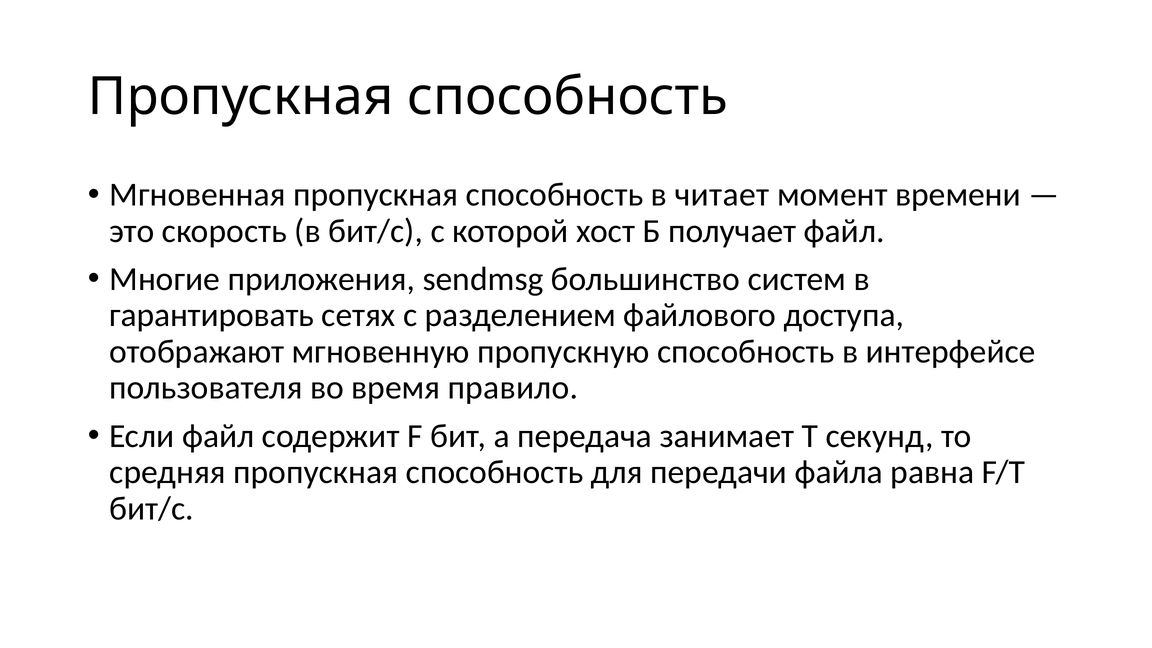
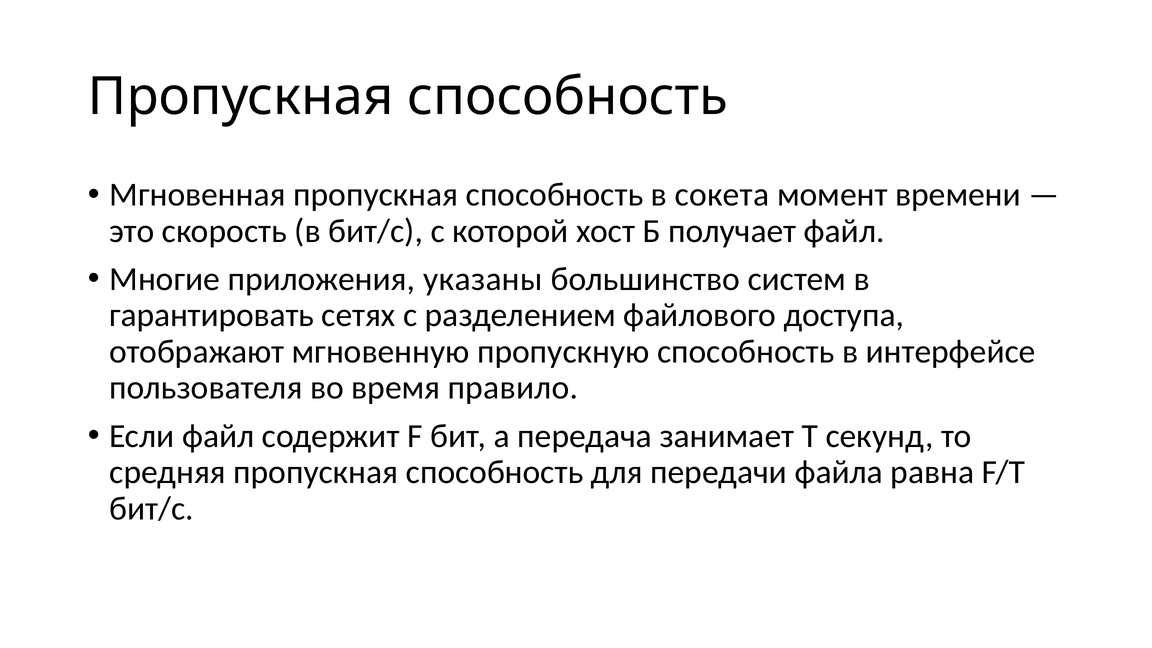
читает: читает -> сокета (722, 195)
sendmsg: sendmsg -> указаны (483, 279)
